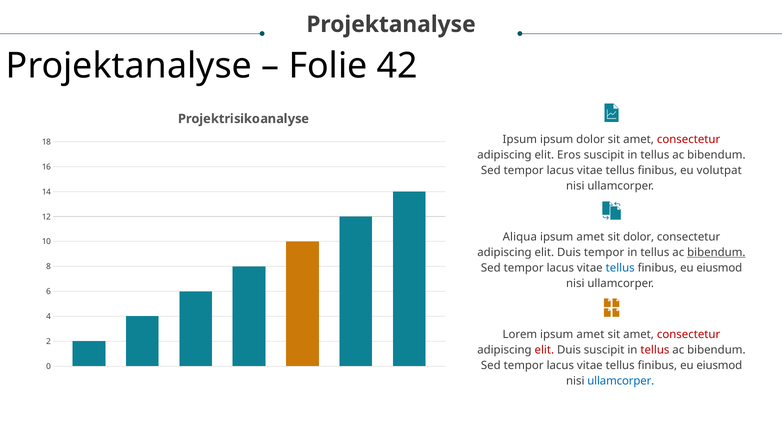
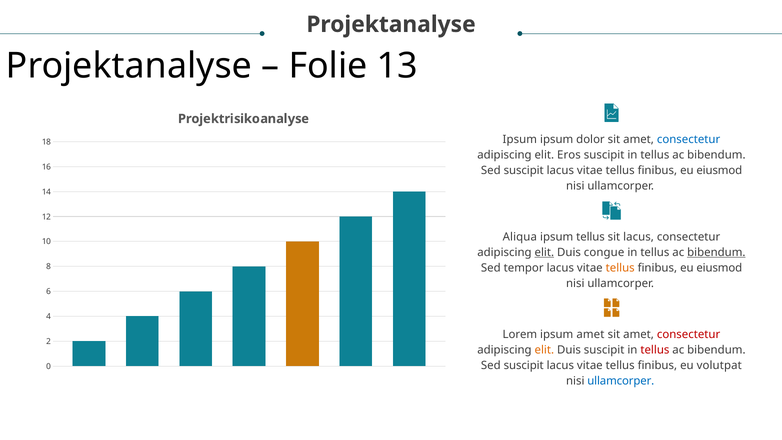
42: 42 -> 13 (397, 66)
consectetur colour: red -> blue (689, 139)
tempor: tempor -> suscipit (524, 170)
volutpat: volutpat -> eiusmod (719, 170)
amet: amet -> tellus (591, 237)
sit dolor: dolor -> lacus (639, 237)
elit underline: none -> present (544, 252)
Duis tempor: tempor -> congue (604, 252)
tellus colour: blue -> orange (620, 268)
elit colour: red -> orange (544, 350)
tempor: tempor -> suscipit (524, 365)
eiusmod: eiusmod -> volutpat (719, 365)
